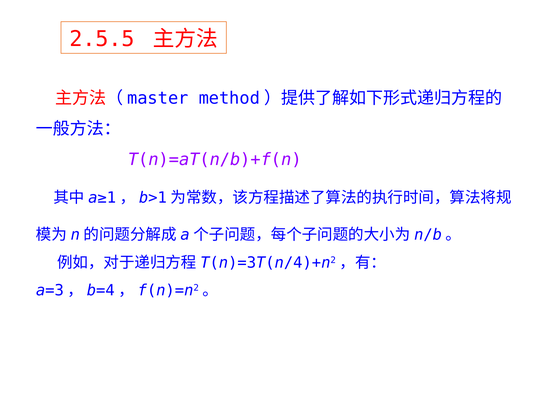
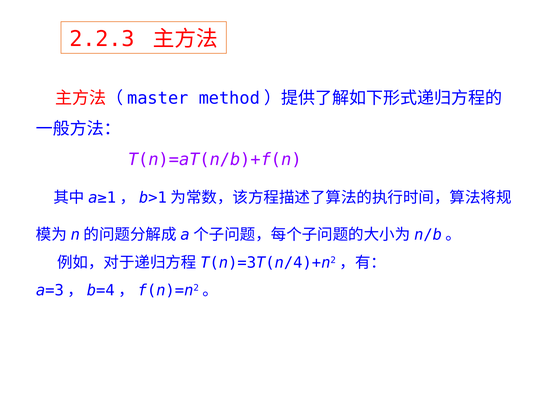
2.5.5: 2.5.5 -> 2.2.3 (102, 39)
